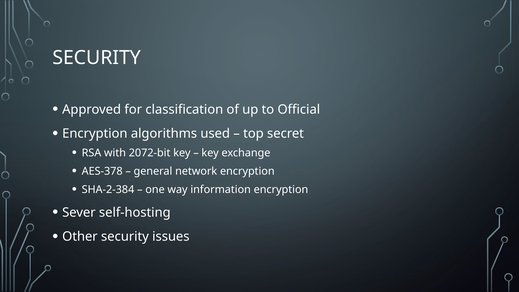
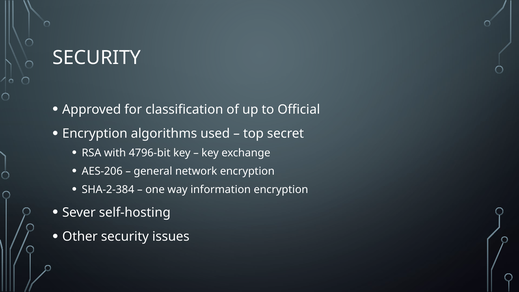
2072-bit: 2072-bit -> 4796-bit (150, 153)
AES-378: AES-378 -> AES-206 (102, 171)
